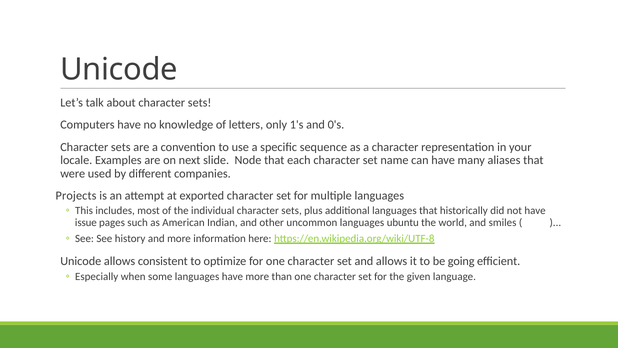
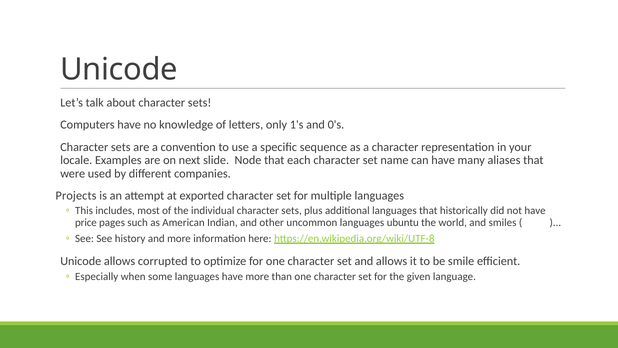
issue: issue -> price (86, 222)
consistent: consistent -> corrupted (163, 261)
going: going -> smile (461, 261)
